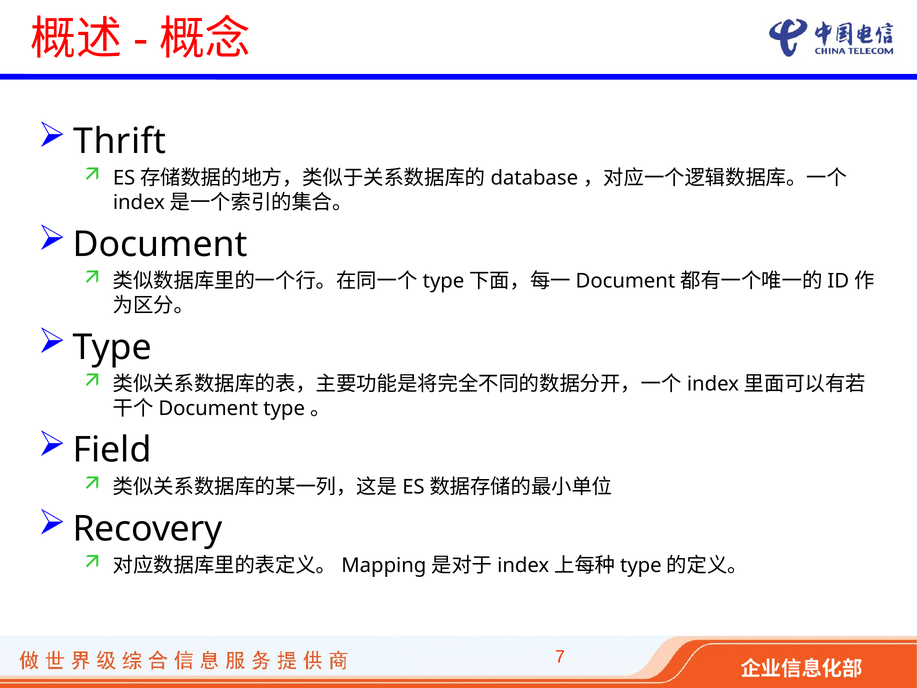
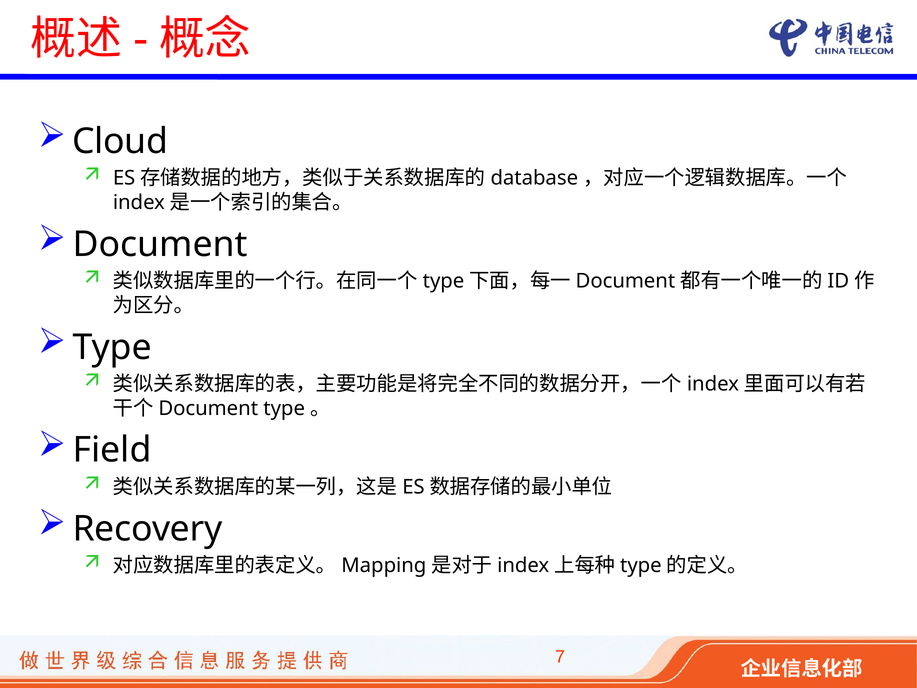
Thrift: Thrift -> Cloud (120, 141)
